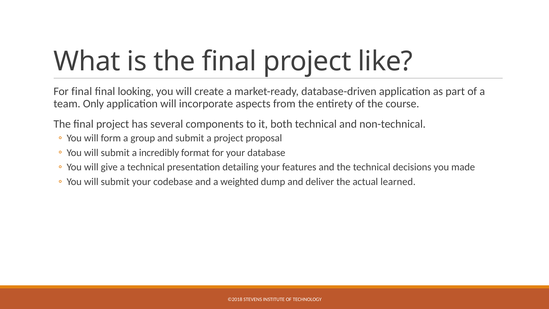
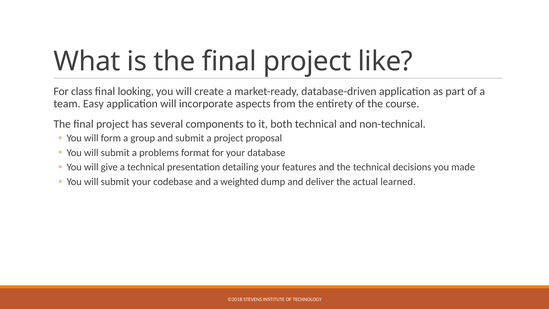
For final: final -> class (82, 91)
Only: Only -> Easy (93, 104)
incredibly: incredibly -> problems (159, 153)
